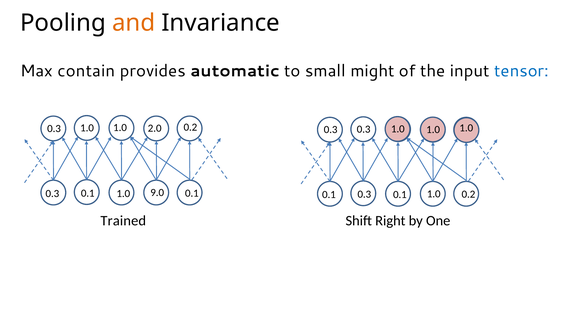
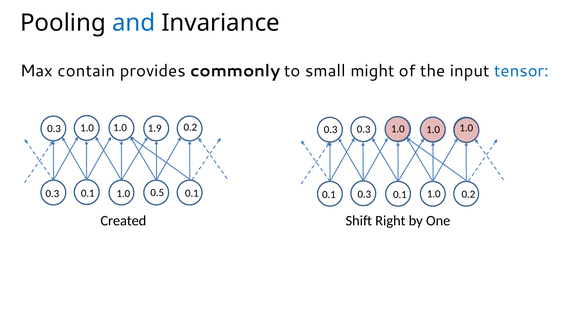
and colour: orange -> blue (134, 23)
automatic: automatic -> commonly (235, 71)
2.0: 2.0 -> 1.9 (155, 128)
9.0: 9.0 -> 0.5 (157, 193)
Trained: Trained -> Created (123, 221)
